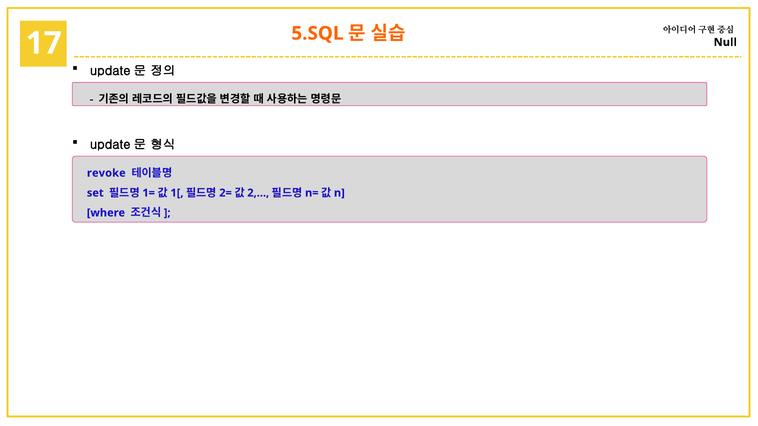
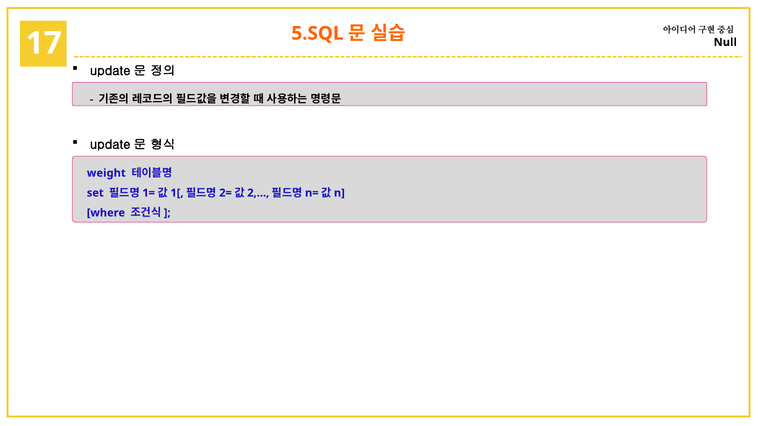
revoke: revoke -> weight (106, 173)
